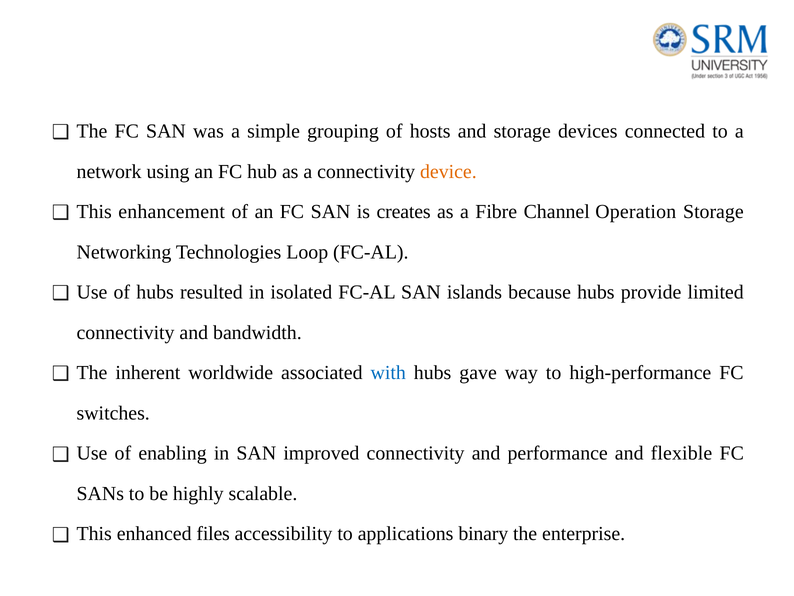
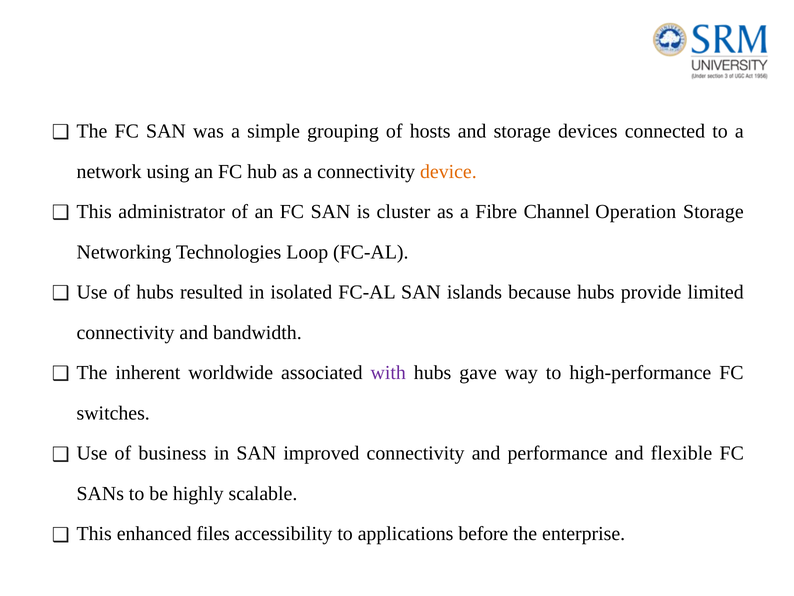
enhancement: enhancement -> administrator (172, 212)
creates: creates -> cluster (403, 212)
with colour: blue -> purple (388, 373)
enabling: enabling -> business (172, 453)
binary: binary -> before (483, 533)
